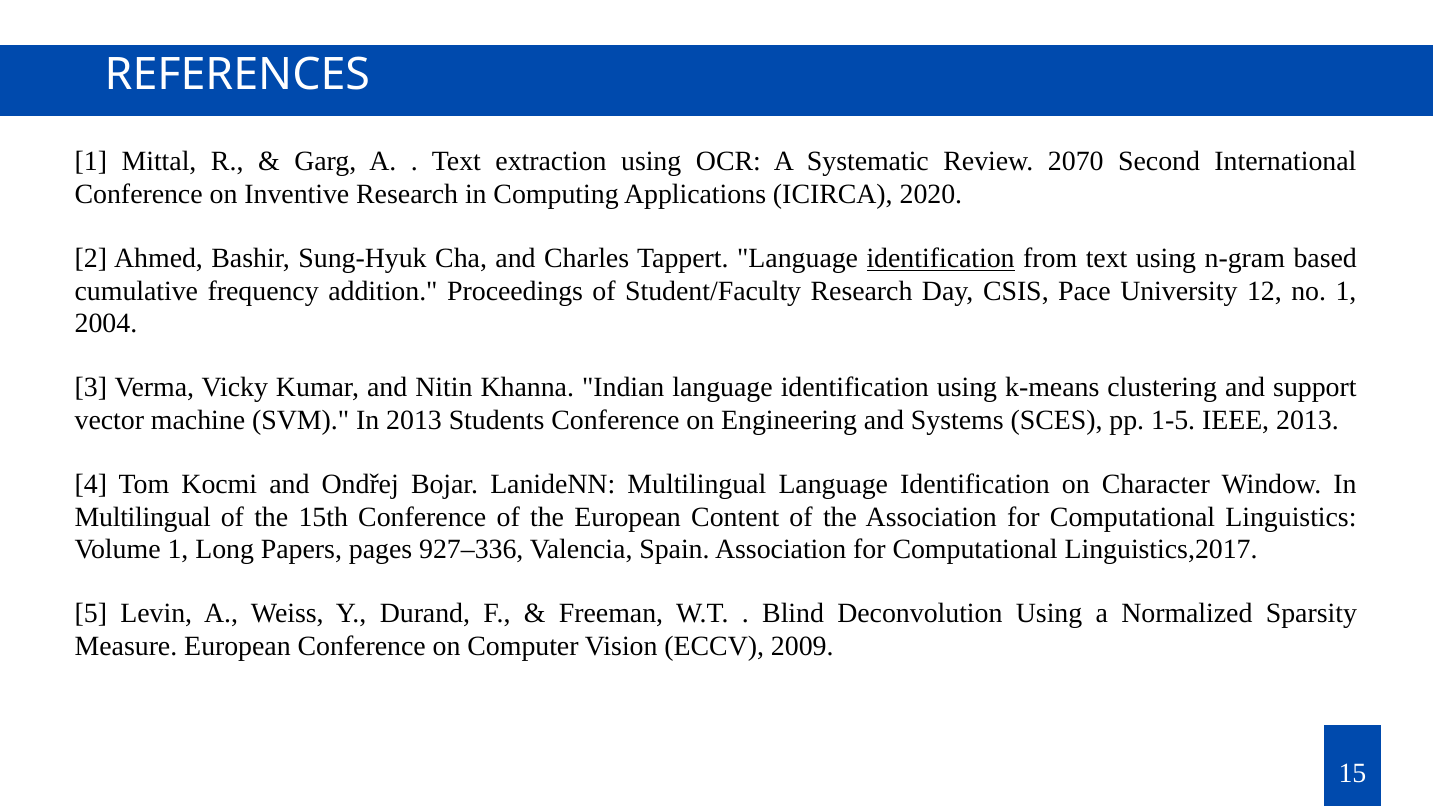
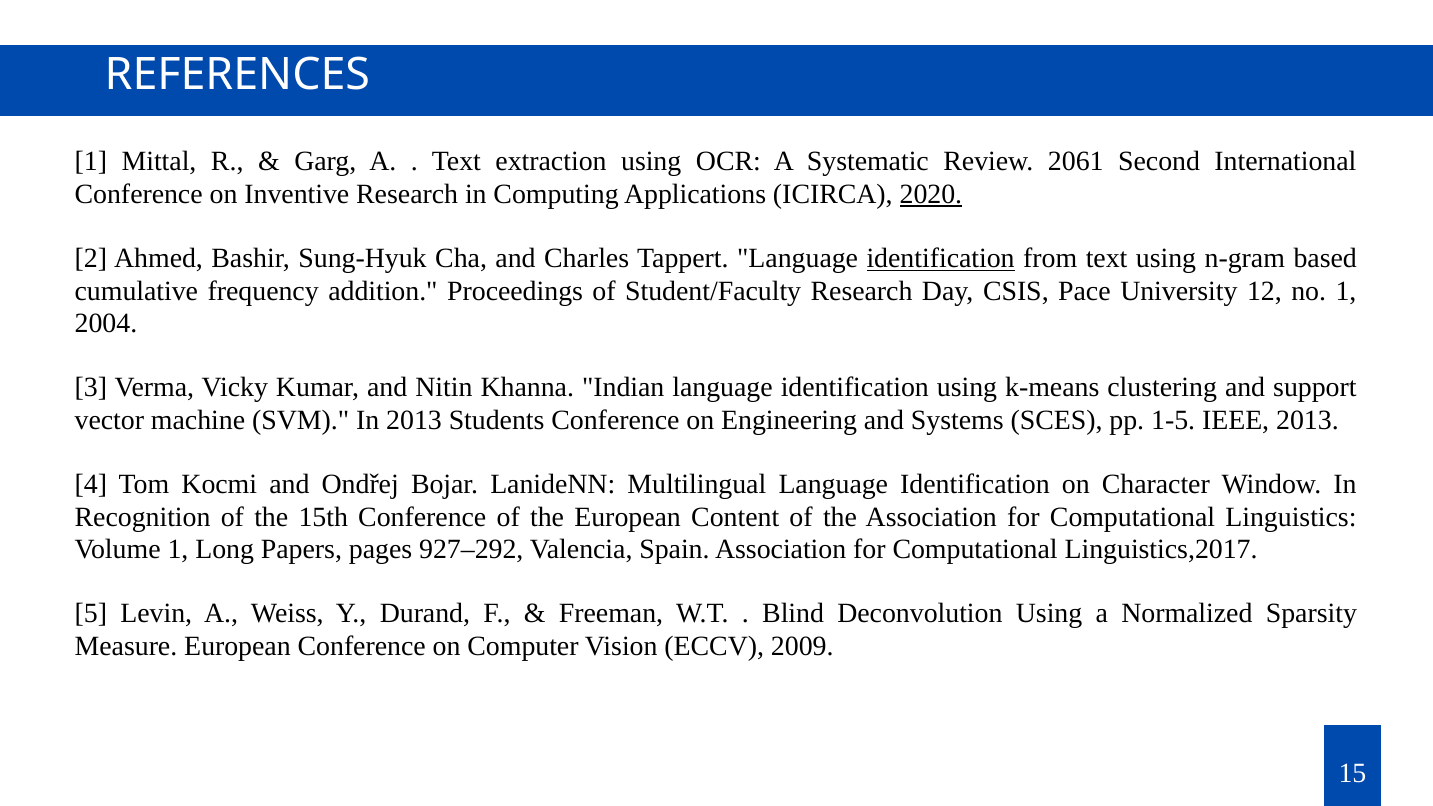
2070: 2070 -> 2061 (1076, 162)
2020 underline: none -> present (931, 194)
Multilingual: Multilingual -> Recognition (143, 517)
927–336: 927–336 -> 927–292 (471, 549)
